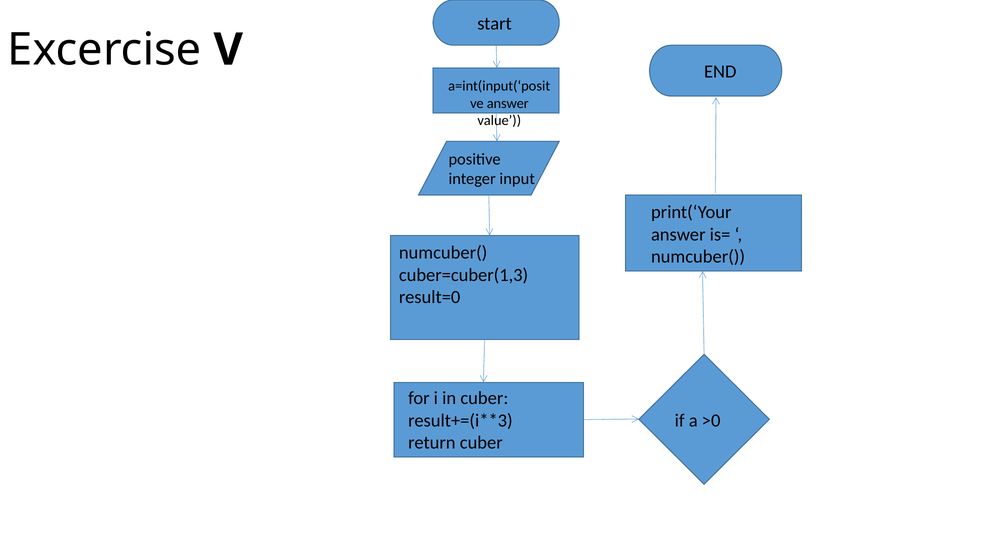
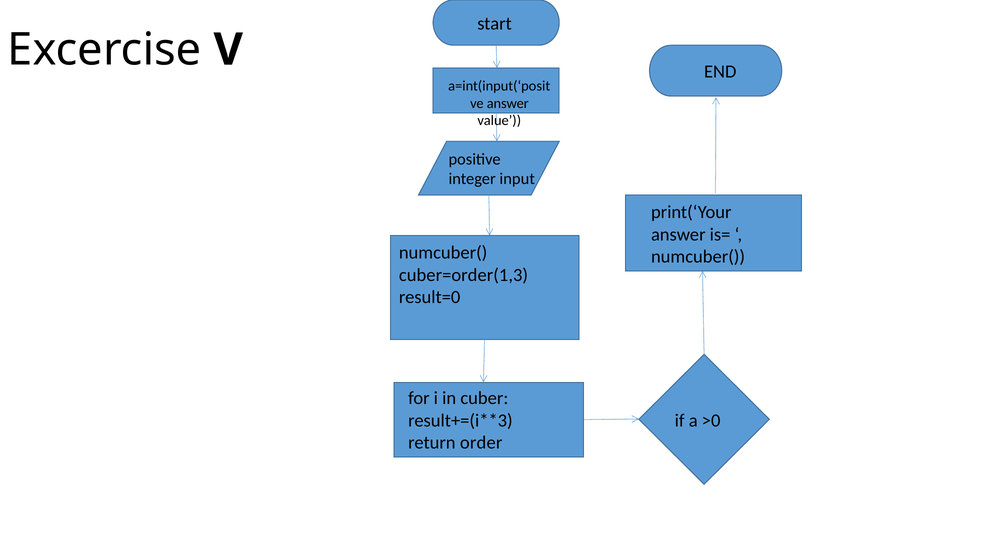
cuber=cuber(1,3: cuber=cuber(1,3 -> cuber=order(1,3 (464, 275)
return cuber: cuber -> order (481, 443)
